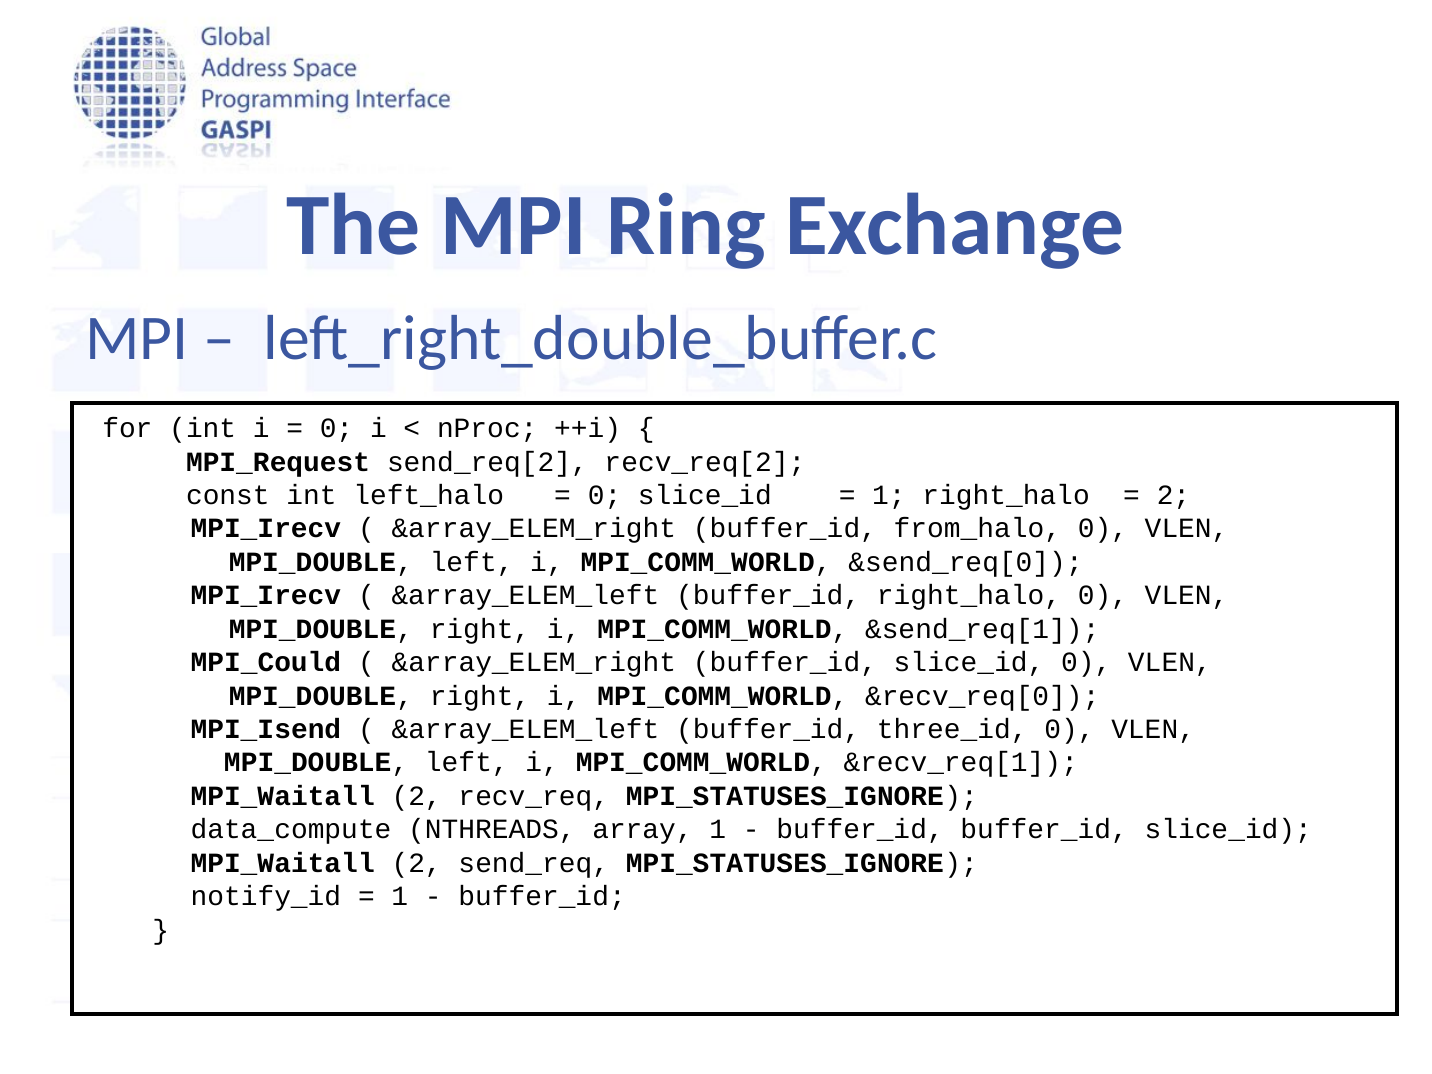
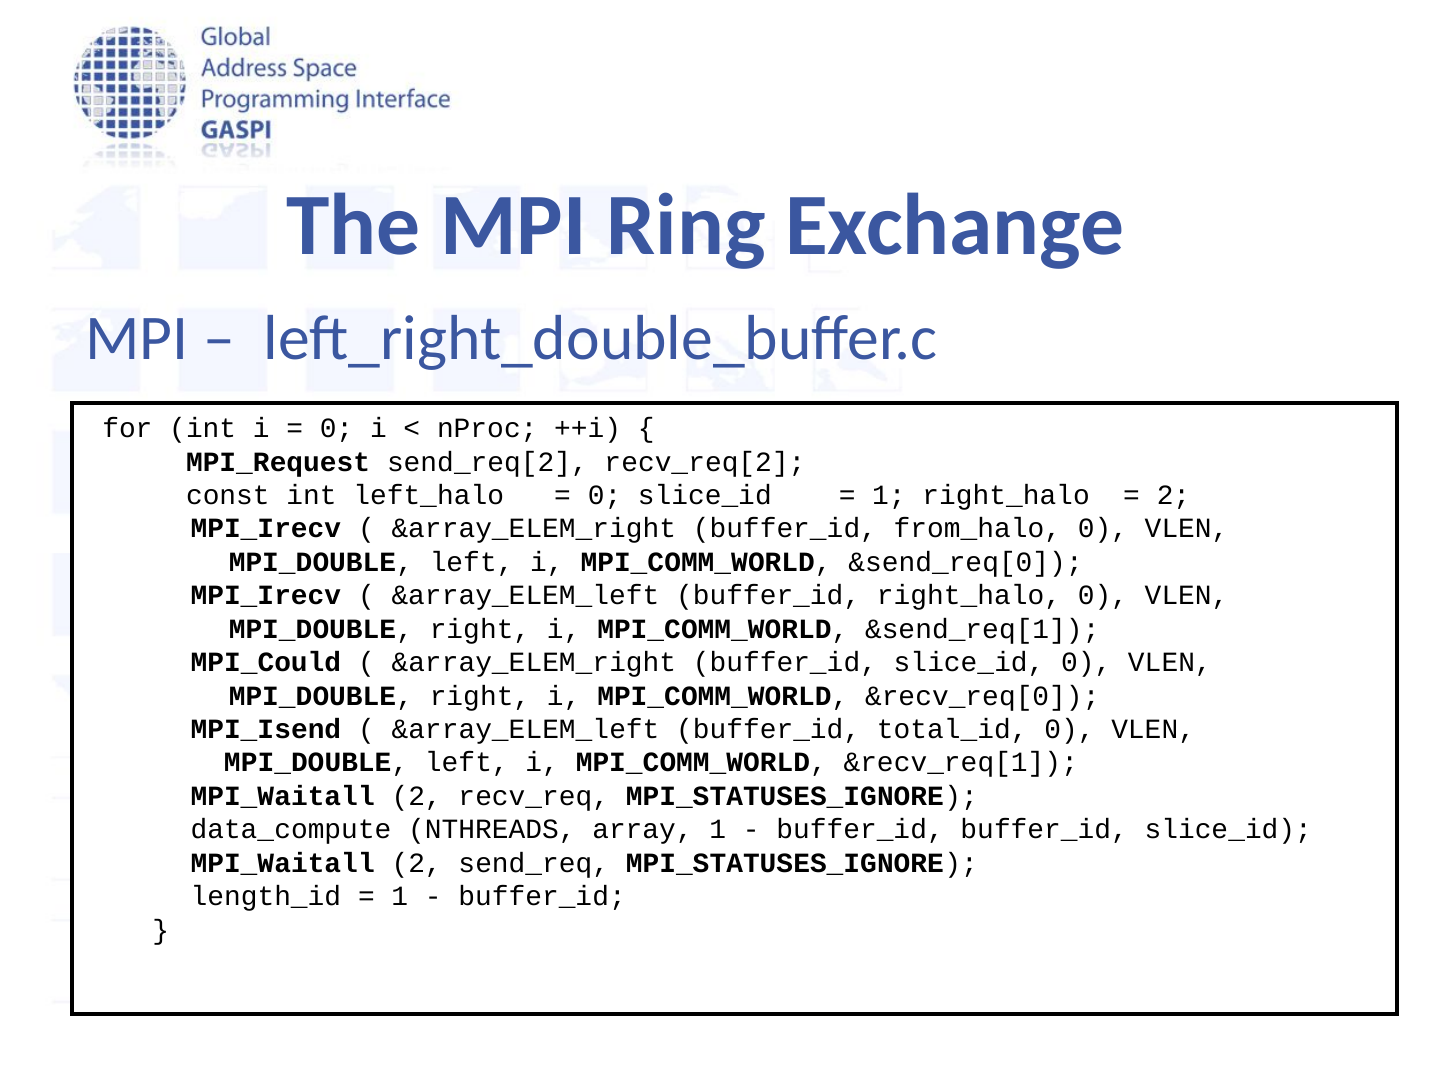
three_id: three_id -> total_id (952, 729)
notify_id: notify_id -> length_id (266, 897)
